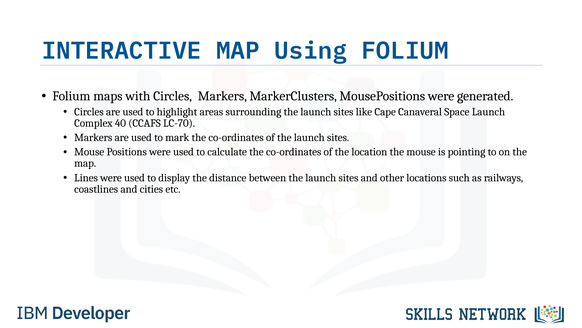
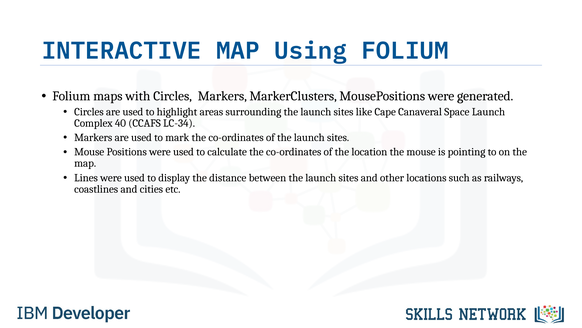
LC-70: LC-70 -> LC-34 (179, 123)
